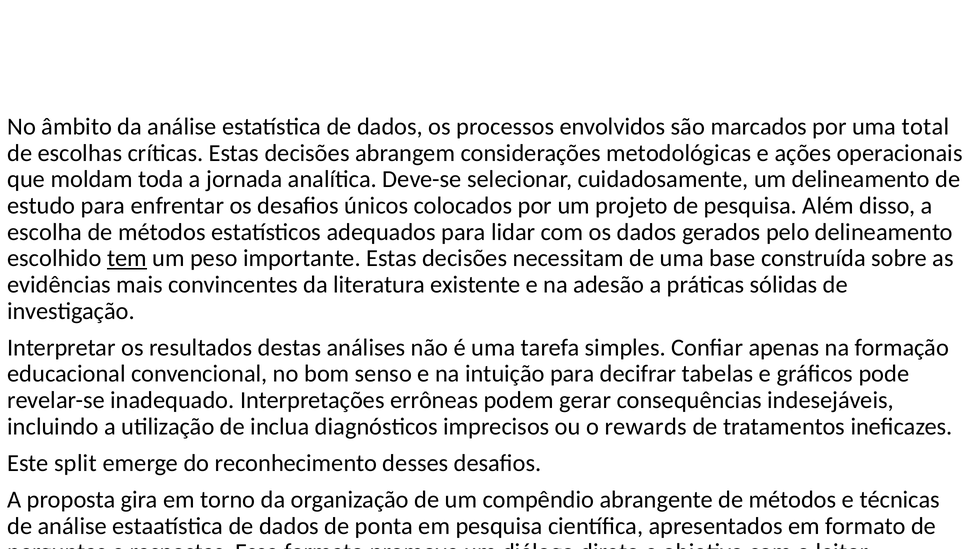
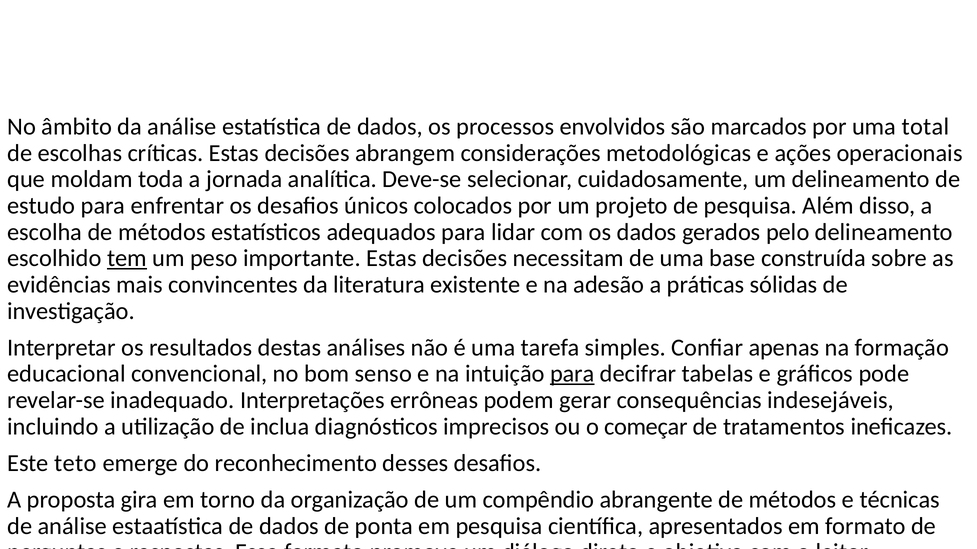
para underline: none -> present (572, 374)
rewards: rewards -> começar (646, 427)
split: split -> teto (76, 464)
